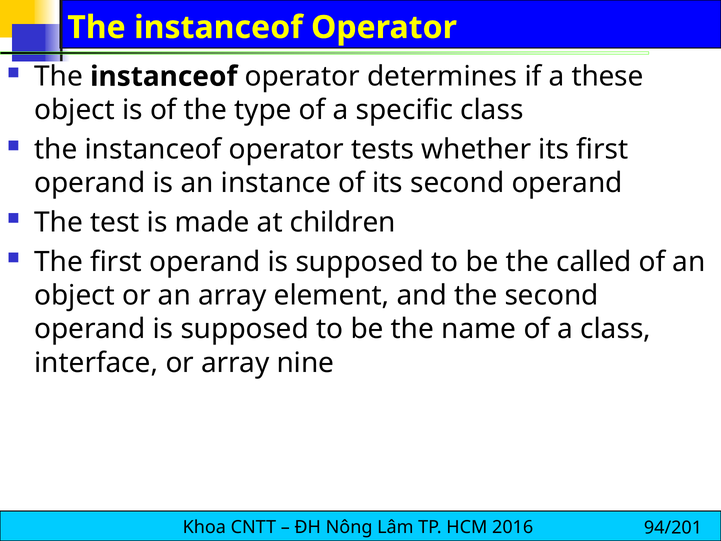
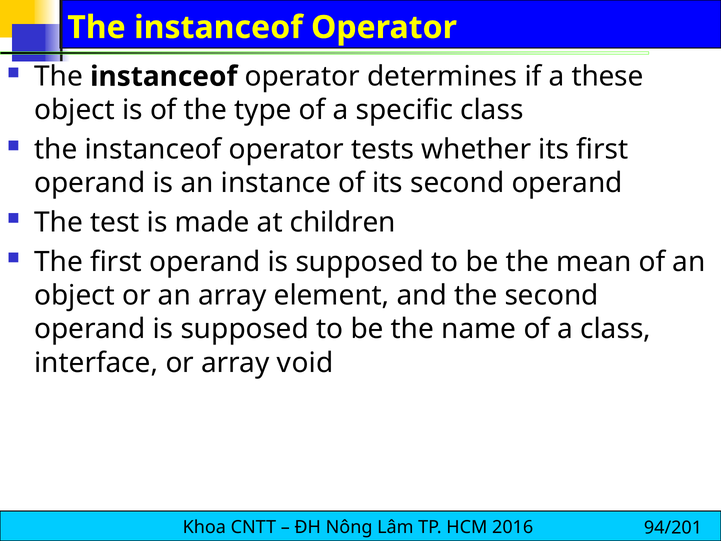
called: called -> mean (594, 262)
nine: nine -> void (305, 363)
